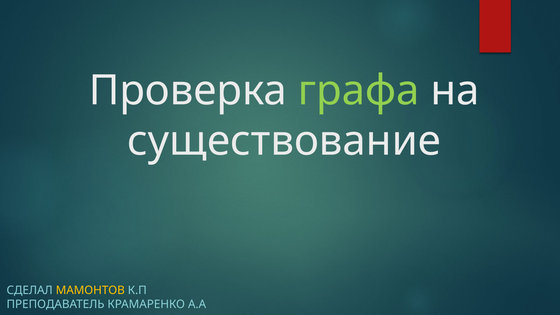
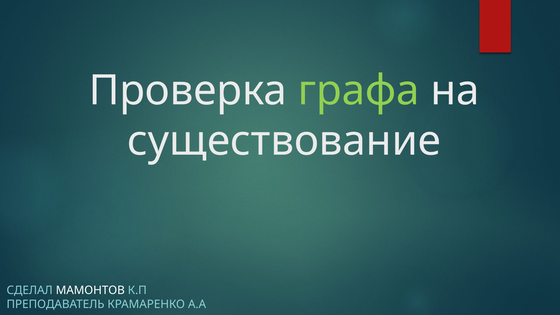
МАМОНТОВ colour: yellow -> white (90, 290)
